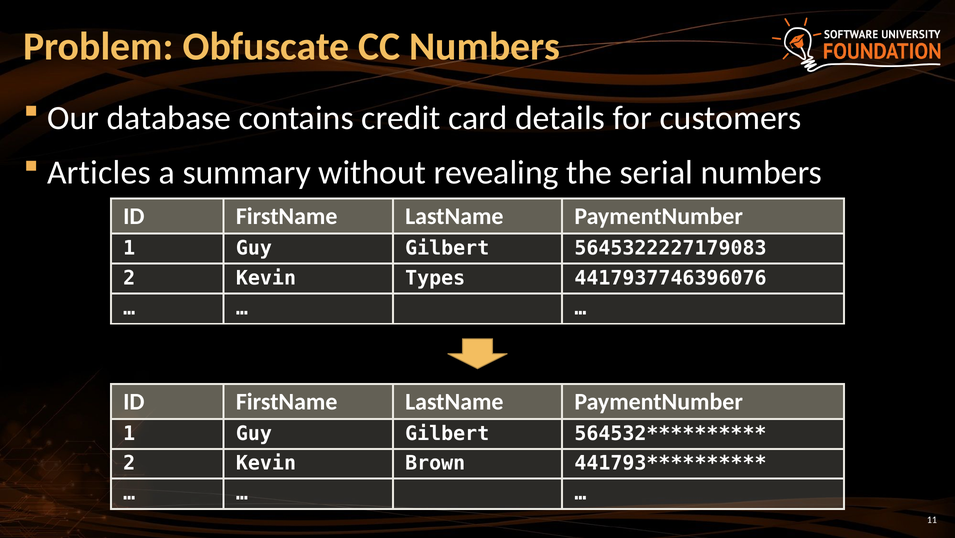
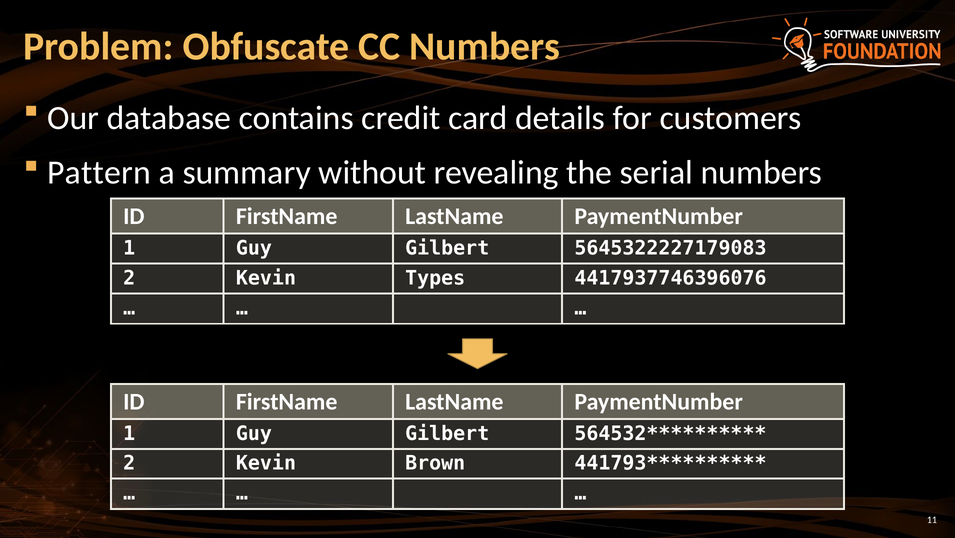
Articles: Articles -> Pattern (99, 172)
